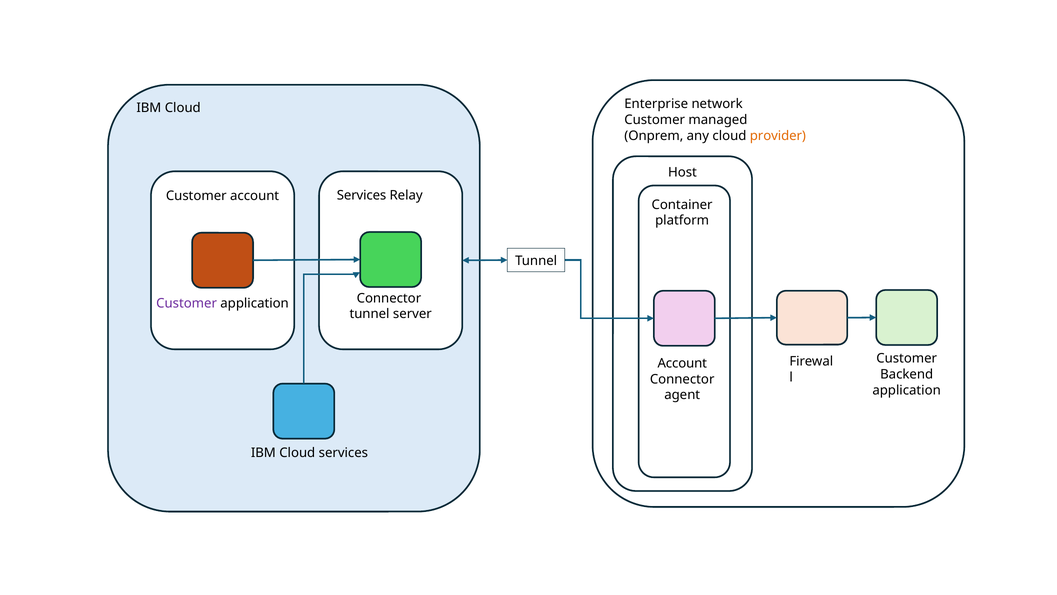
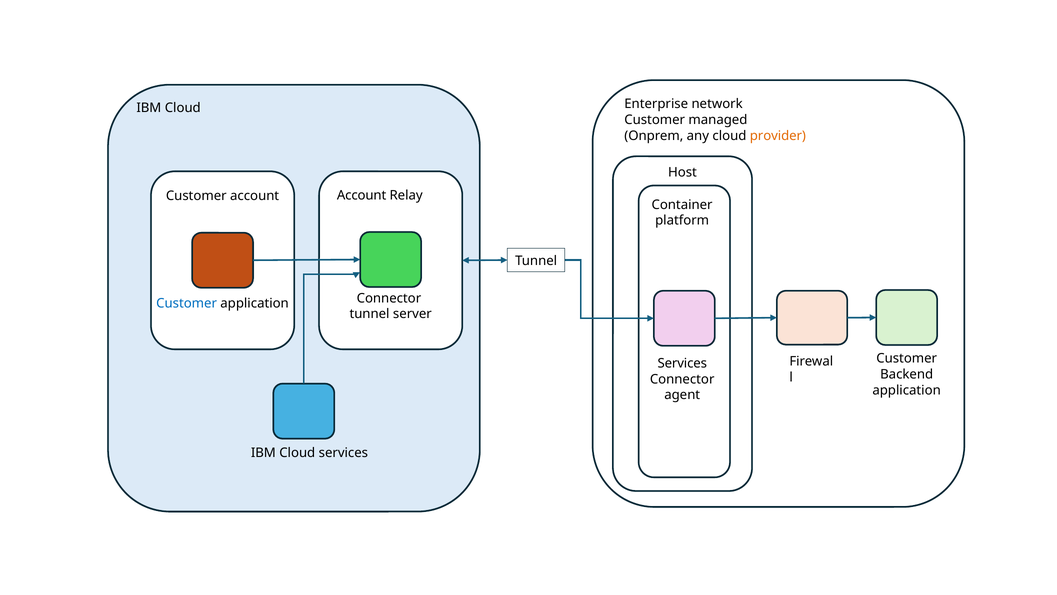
account Services: Services -> Account (362, 195)
Customer colour: purple -> blue (187, 303)
Account: Account -> Services (682, 363)
